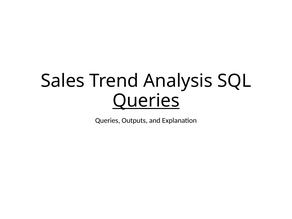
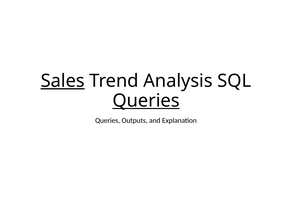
Sales underline: none -> present (63, 81)
